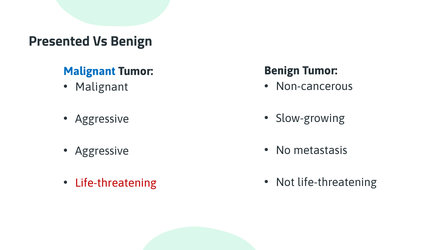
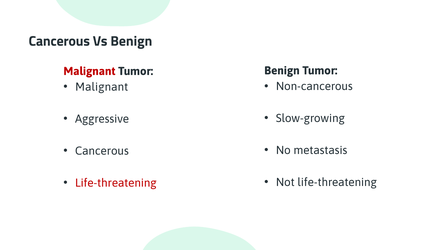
Presented: Presented -> Cancerous (59, 41)
Malignant colour: blue -> red (89, 71)
Aggressive: Aggressive -> Cancerous (102, 151)
